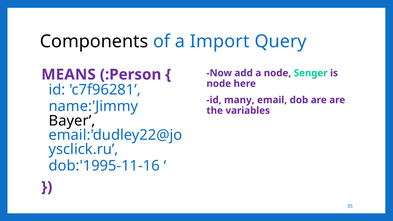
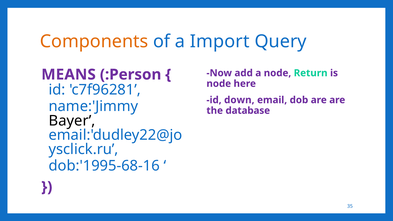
Components colour: black -> orange (94, 41)
Senger: Senger -> Return (311, 73)
many: many -> down (239, 100)
variables: variables -> database (248, 111)
dob:'1995-11-16: dob:'1995-11-16 -> dob:'1995-68-16 (104, 166)
